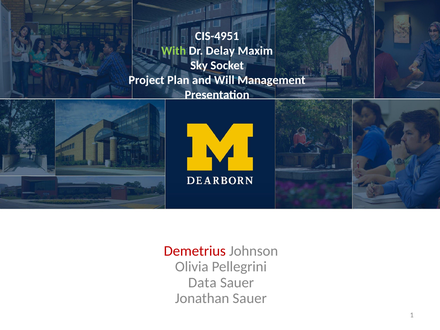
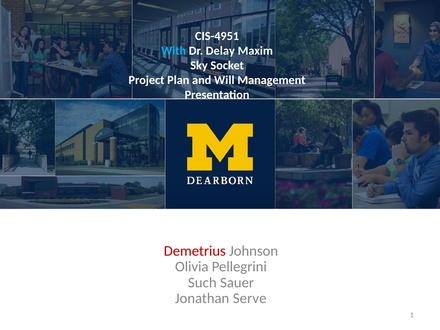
With colour: light green -> light blue (174, 51)
Data: Data -> Such (202, 283)
Jonathan Sauer: Sauer -> Serve (250, 298)
